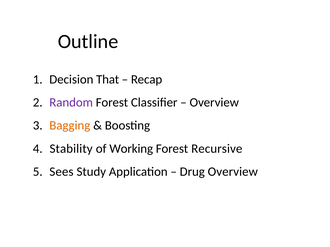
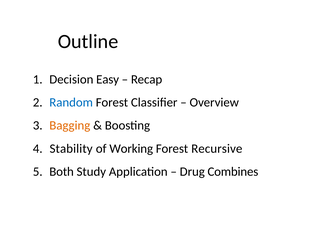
That: That -> Easy (108, 80)
Random colour: purple -> blue (71, 103)
Sees: Sees -> Both (62, 172)
Drug Overview: Overview -> Combines (233, 172)
